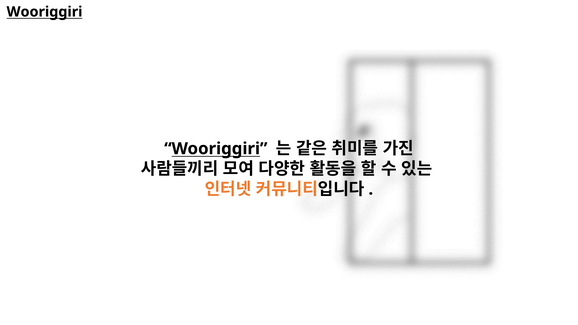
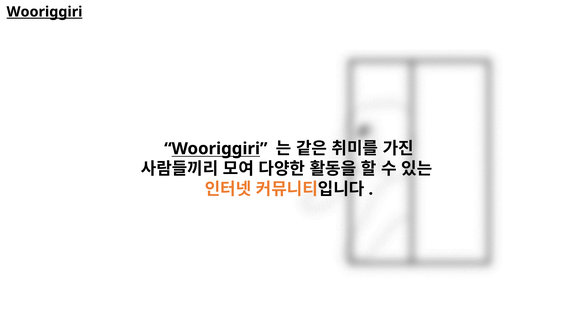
Wooriggiri underline: none -> present (45, 12)
